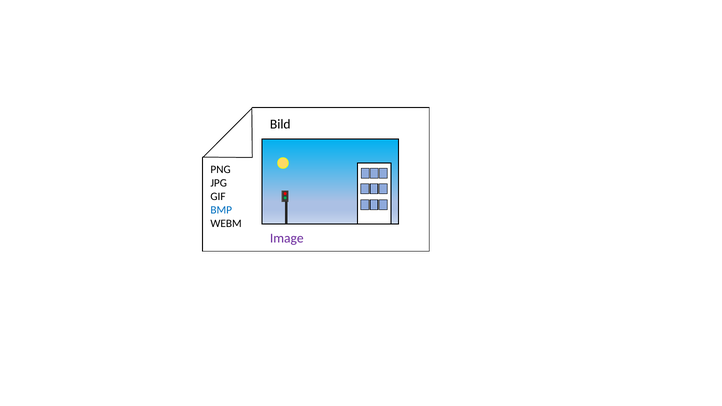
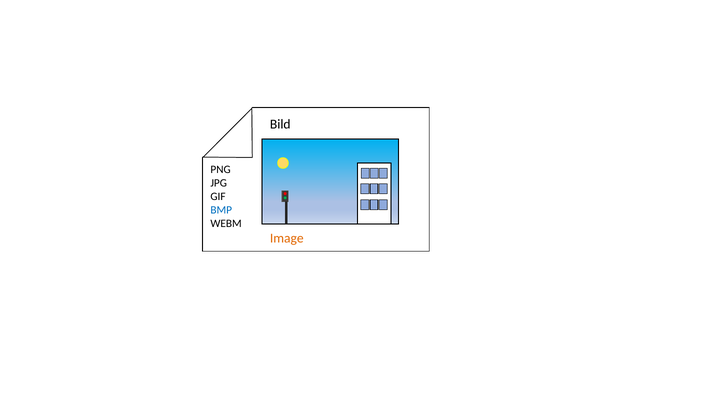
Image colour: purple -> orange (287, 239)
